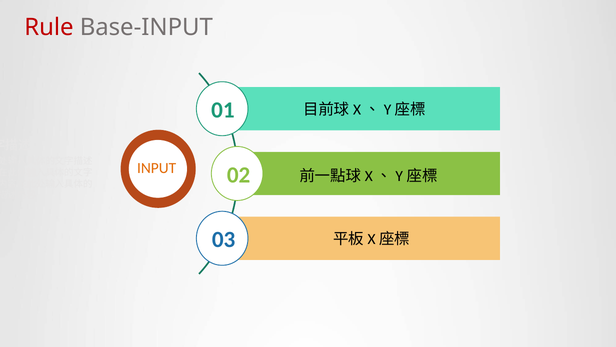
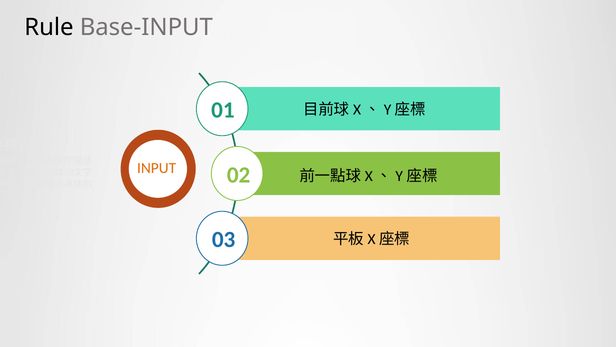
Rule colour: red -> black (49, 28)
